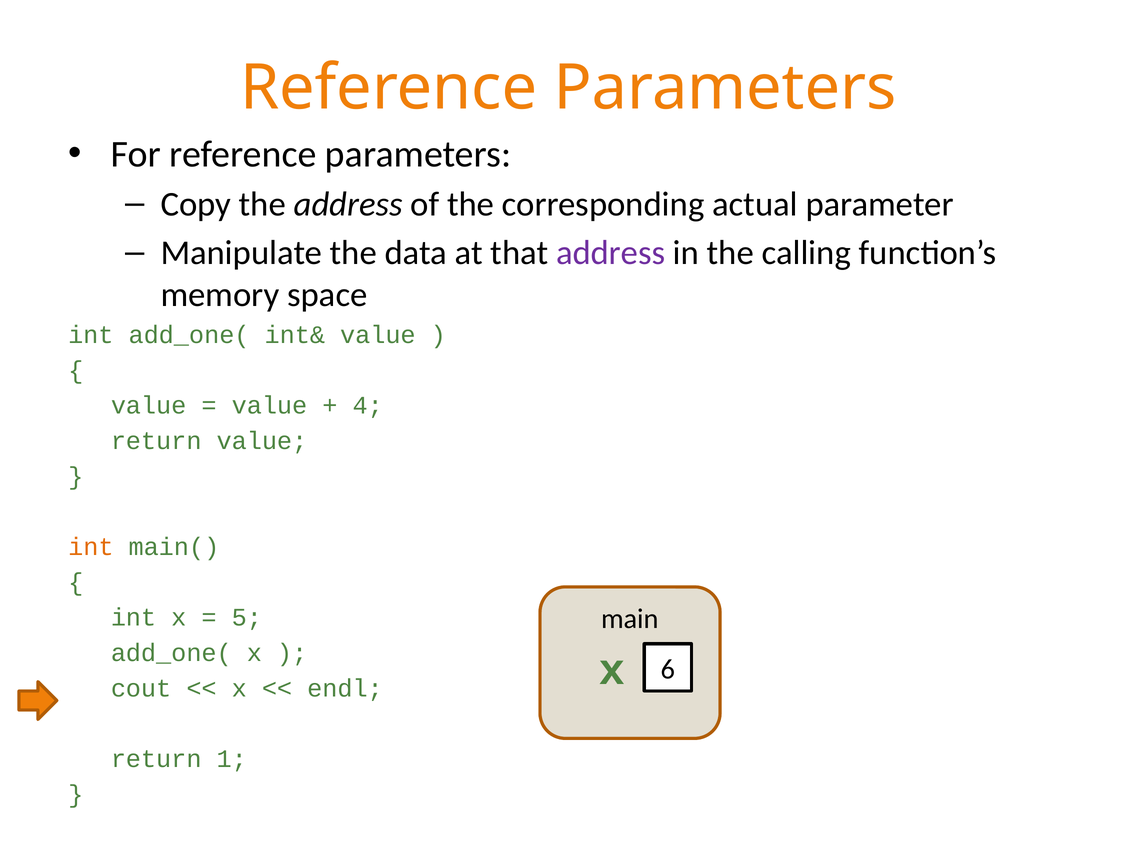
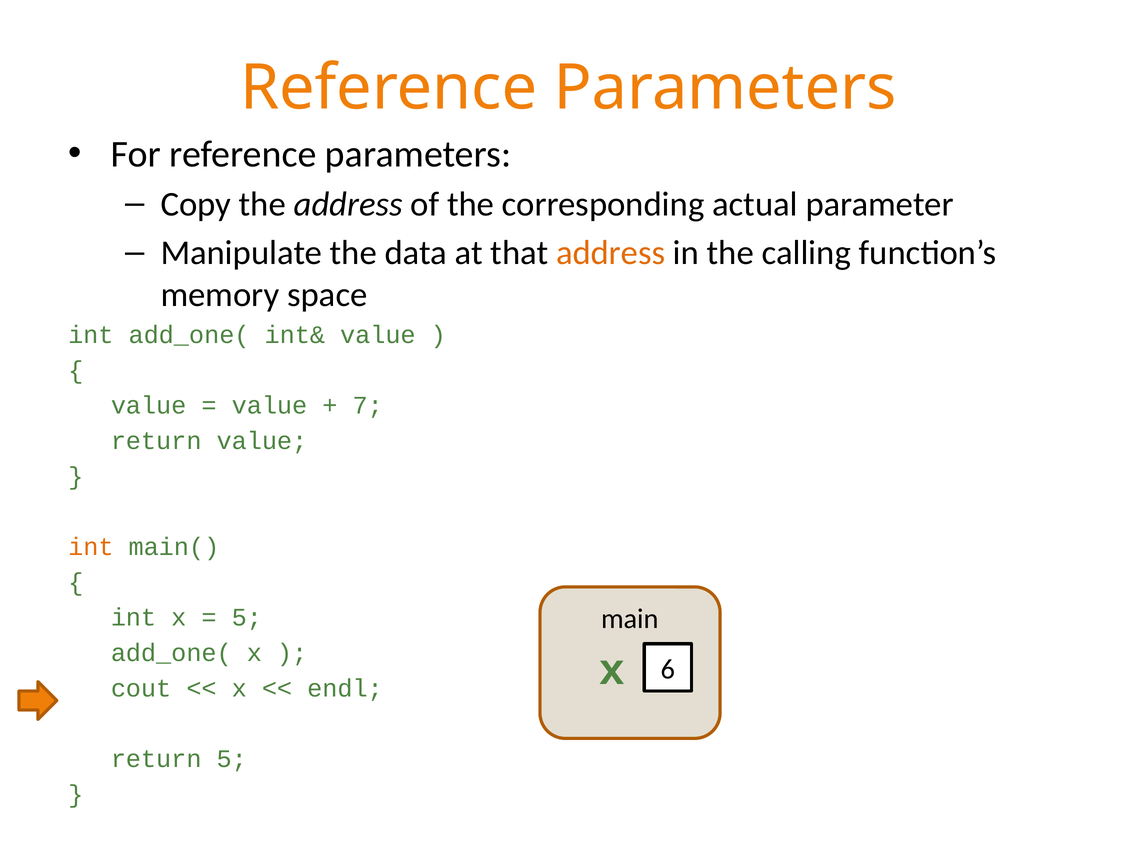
address colour: purple -> orange (611, 253)
4: 4 -> 7 (368, 406)
return 1: 1 -> 5 (232, 760)
